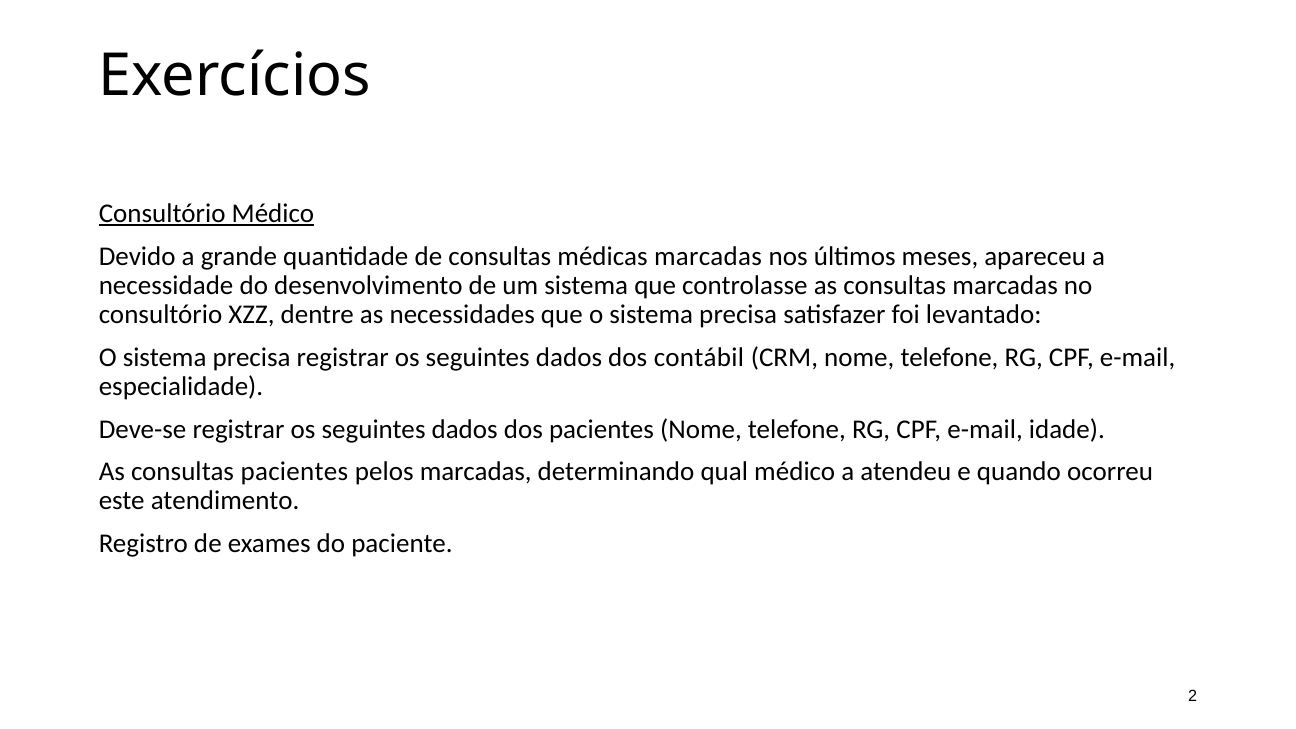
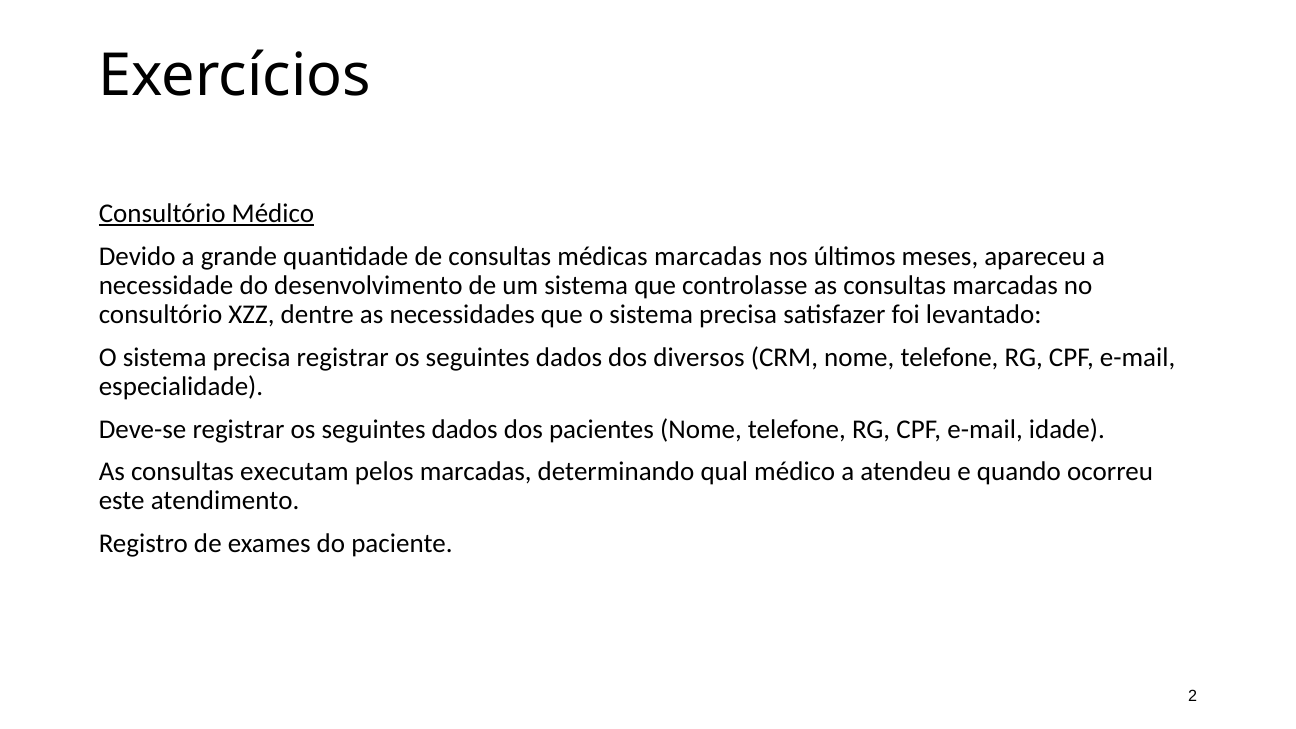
contábil: contábil -> diversos (699, 357)
consultas pacientes: pacientes -> executam (294, 472)
